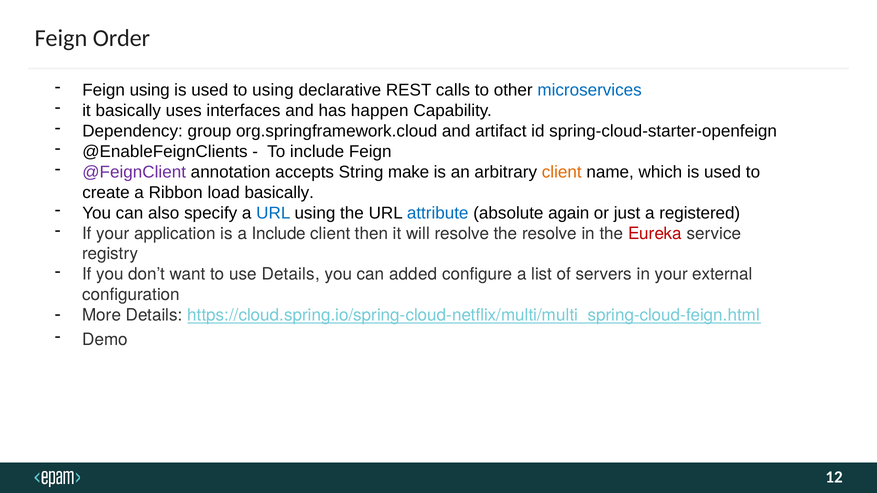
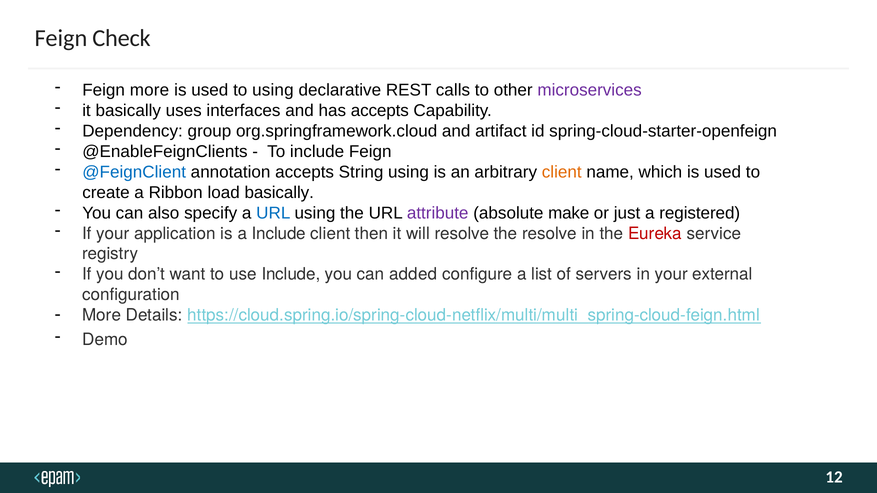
Order: Order -> Check (122, 38)
Feign using: using -> more (150, 90)
microservices colour: blue -> purple (590, 90)
has happen: happen -> accepts (380, 111)
@FeignClient colour: purple -> blue (134, 172)
String make: make -> using (408, 172)
attribute colour: blue -> purple (438, 213)
again: again -> make (569, 213)
use Details: Details -> Include (291, 274)
